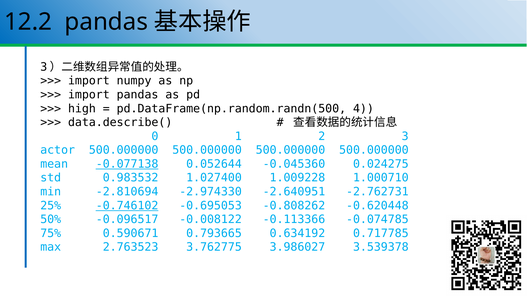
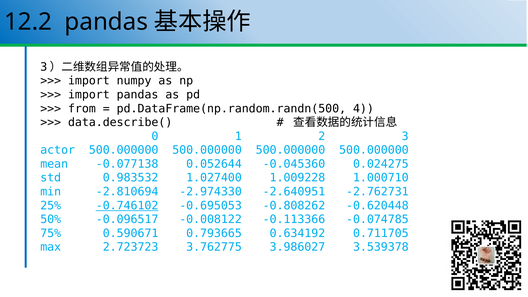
high: high -> from (82, 109)
-0.077138 underline: present -> none (127, 164)
0.717785: 0.717785 -> 0.711705 (381, 233)
2.763523: 2.763523 -> 2.723723 (131, 247)
